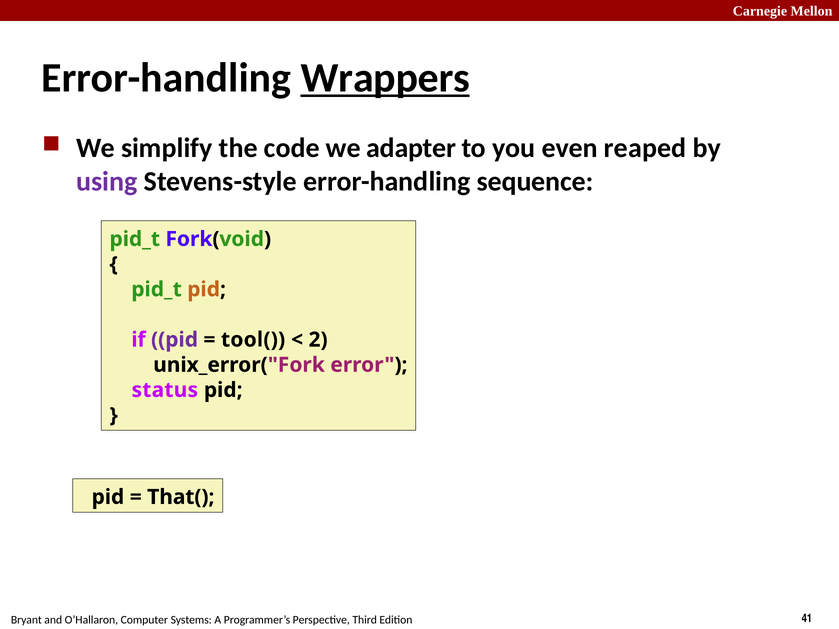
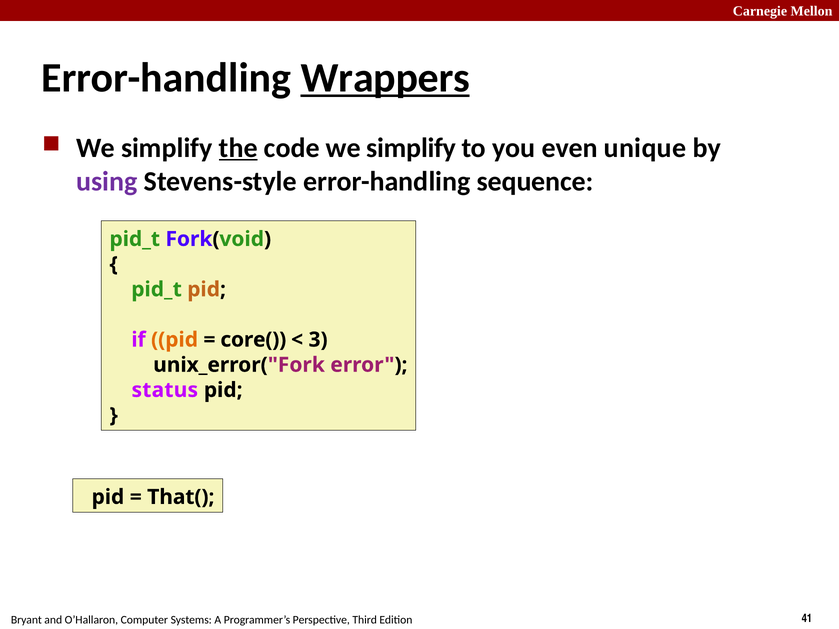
the underline: none -> present (238, 148)
code we adapter: adapter -> simplify (411, 148)
reaped: reaped -> unique (645, 148)
pid colour: purple -> orange (175, 340)
tool(: tool( -> core( (253, 340)
2: 2 -> 3 (318, 340)
